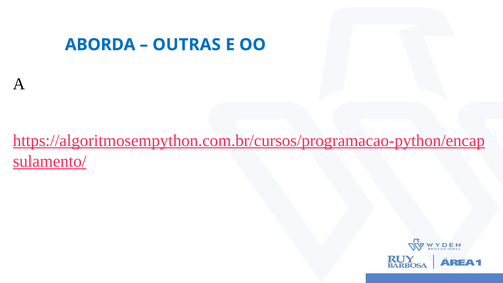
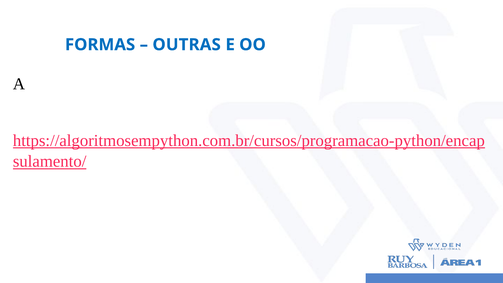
ABORDA: ABORDA -> FORMAS (100, 45)
